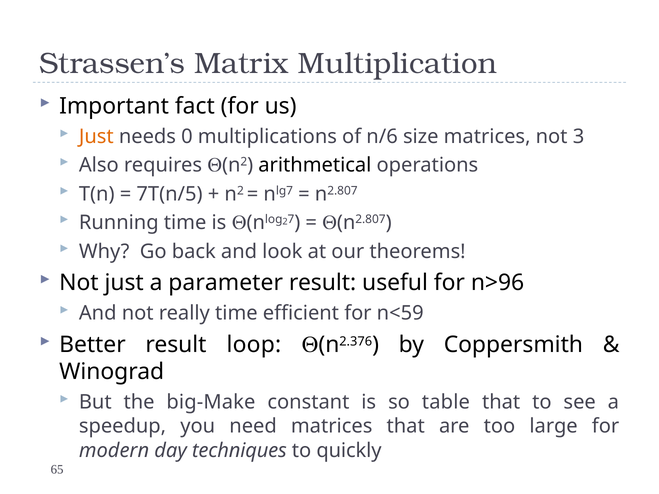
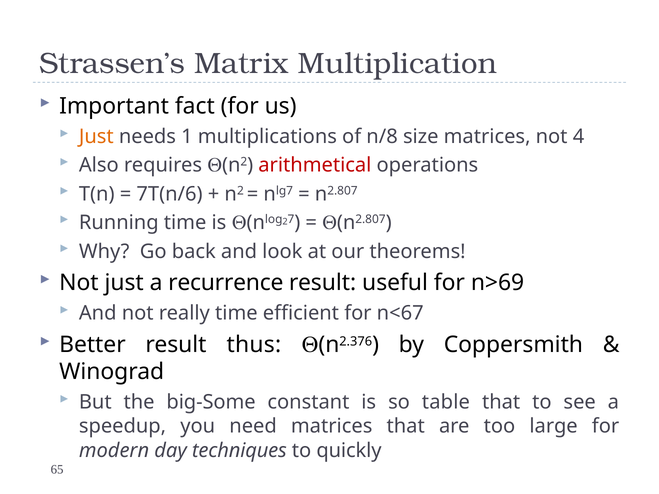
0: 0 -> 1 (187, 137)
n/6: n/6 -> n/8 (382, 137)
3: 3 -> 4 (579, 137)
arithmetical colour: black -> red (315, 165)
7T(n/5: 7T(n/5 -> 7T(n/6 (170, 194)
parameter: parameter -> recurrence (226, 283)
n>96: n>96 -> n>69 (498, 283)
n<59: n<59 -> n<67 (400, 313)
loop: loop -> thus (254, 345)
big-Make: big-Make -> big-Some (211, 402)
